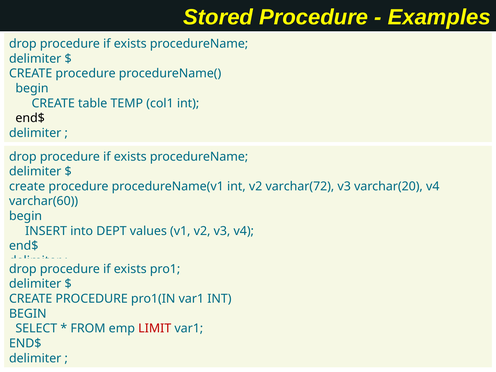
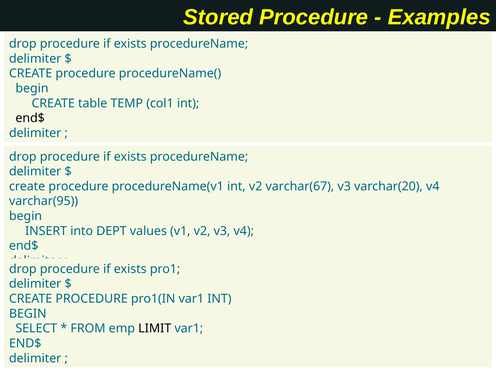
varchar(72: varchar(72 -> varchar(67 (300, 186)
varchar(60: varchar(60 -> varchar(95 (44, 201)
LIMIT colour: red -> black (155, 329)
